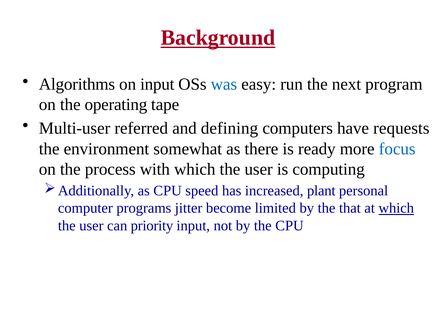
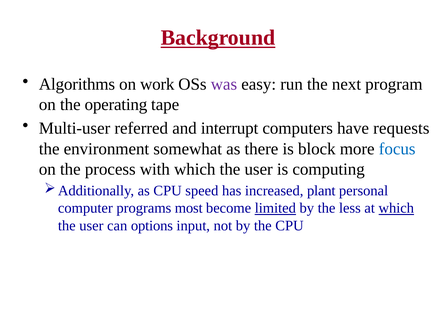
on input: input -> work (157, 84)
was colour: blue -> purple (224, 84)
defining: defining -> interrupt (230, 128)
ready: ready -> block (317, 149)
jitter: jitter -> most (189, 208)
limited underline: none -> present (275, 208)
that: that -> less (350, 208)
priority: priority -> options (152, 226)
